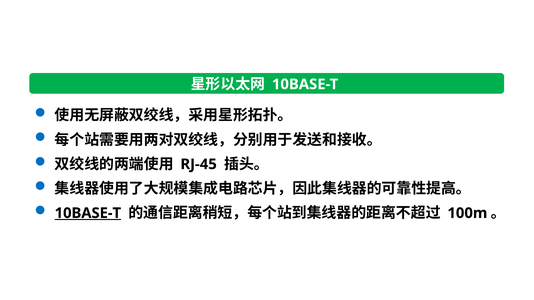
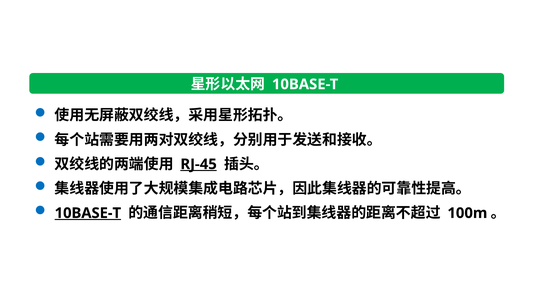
RJ-45 underline: none -> present (199, 164)
